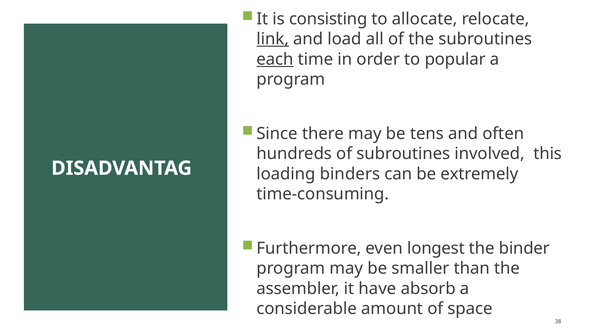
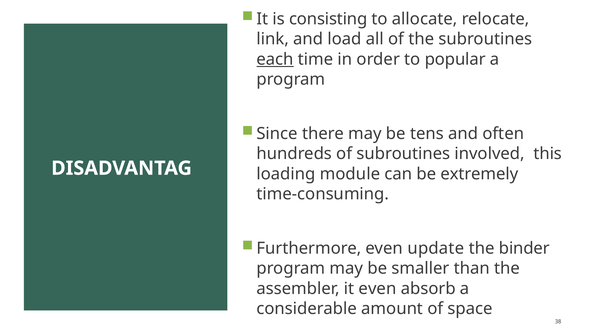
link underline: present -> none (273, 39)
binders: binders -> module (350, 174)
longest: longest -> update (436, 248)
it have: have -> even (378, 289)
